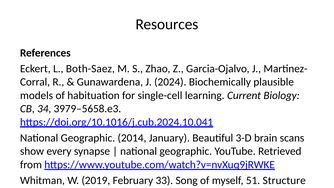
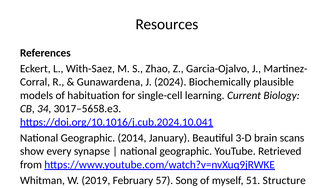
Both-Saez: Both-Saez -> With-Saez (90, 69)
3979–5658.e3: 3979–5658.e3 -> 3017–5658.e3 (87, 109)
33: 33 -> 57 (164, 180)
